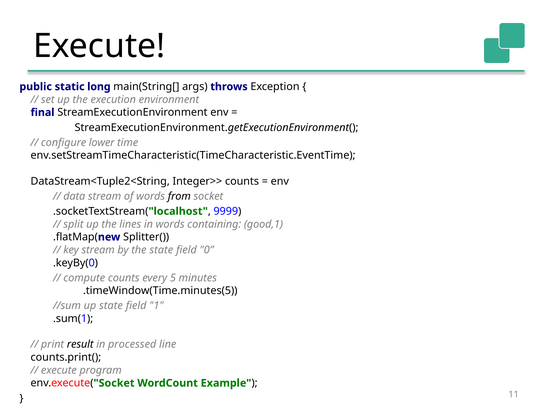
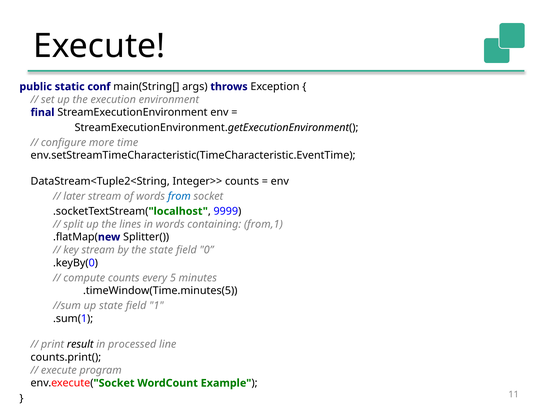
long: long -> conf (99, 87)
lower: lower -> more (102, 143)
data: data -> later (74, 196)
from colour: black -> blue (179, 196)
good,1: good,1 -> from,1 (263, 224)
